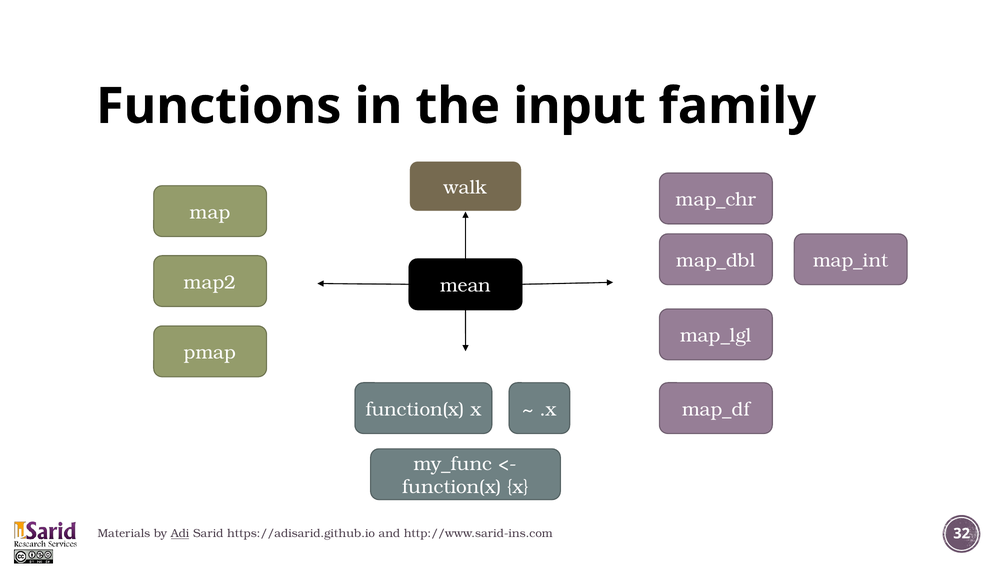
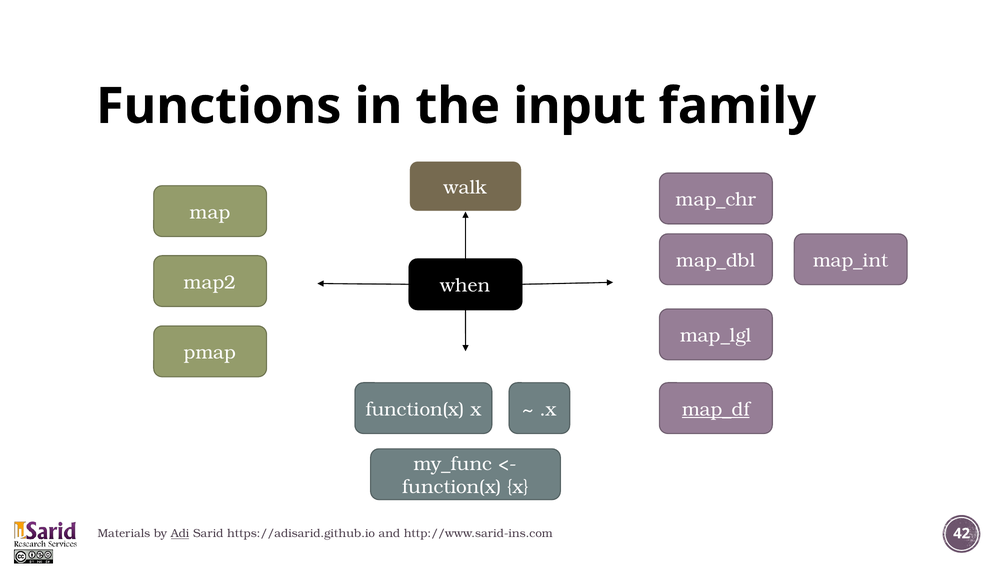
mean: mean -> when (465, 286)
map_df underline: none -> present (716, 409)
32: 32 -> 42 (962, 534)
